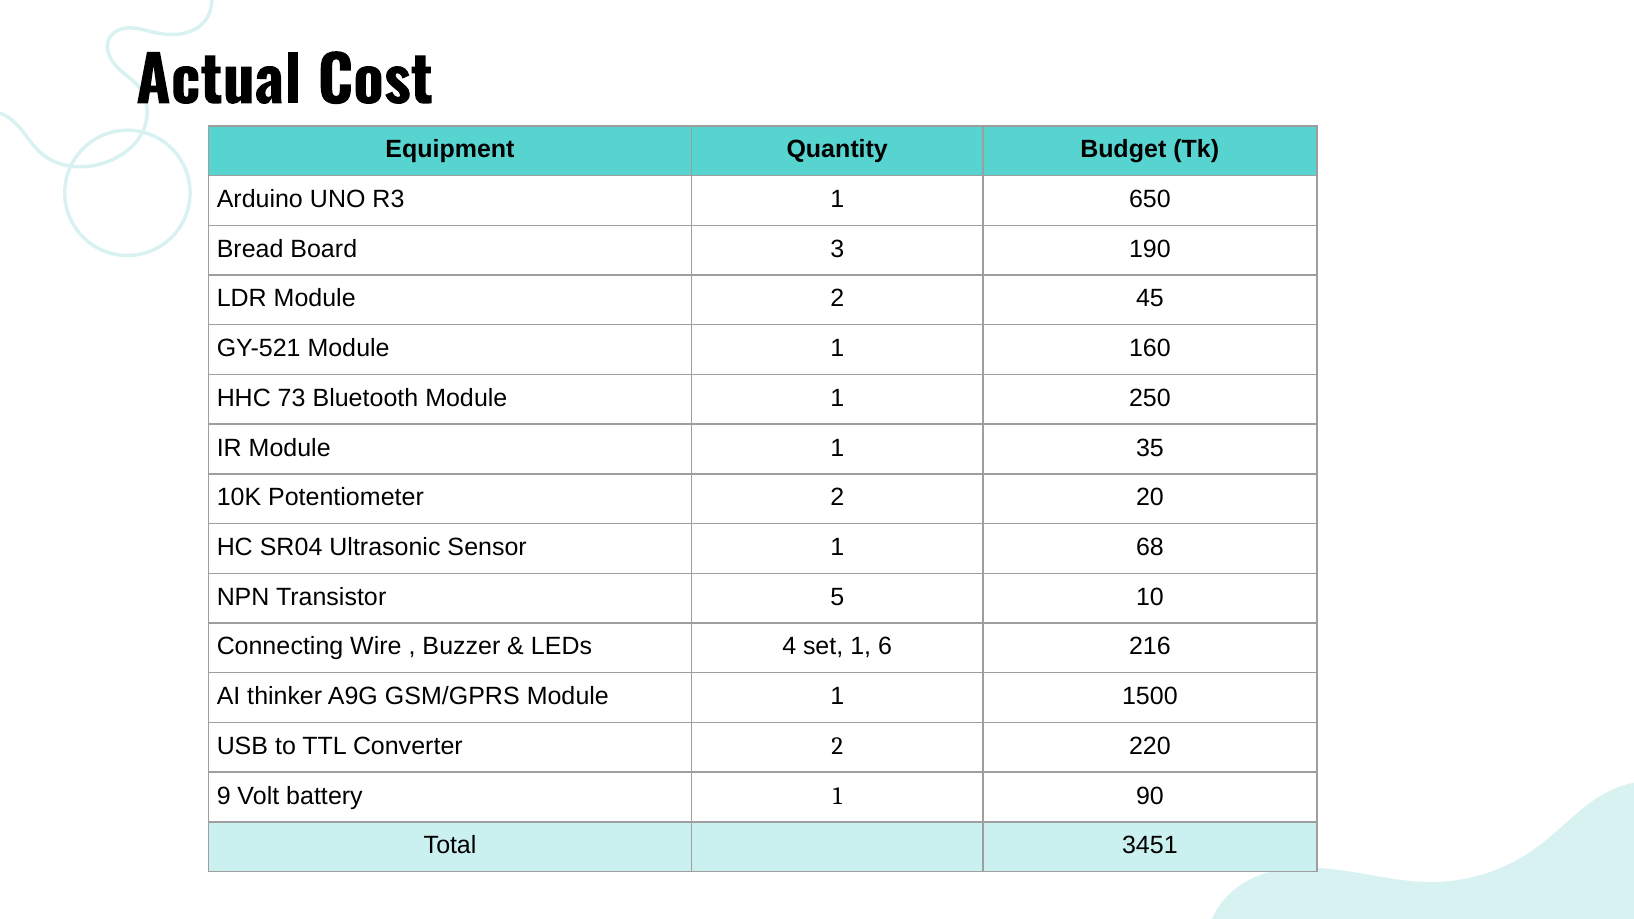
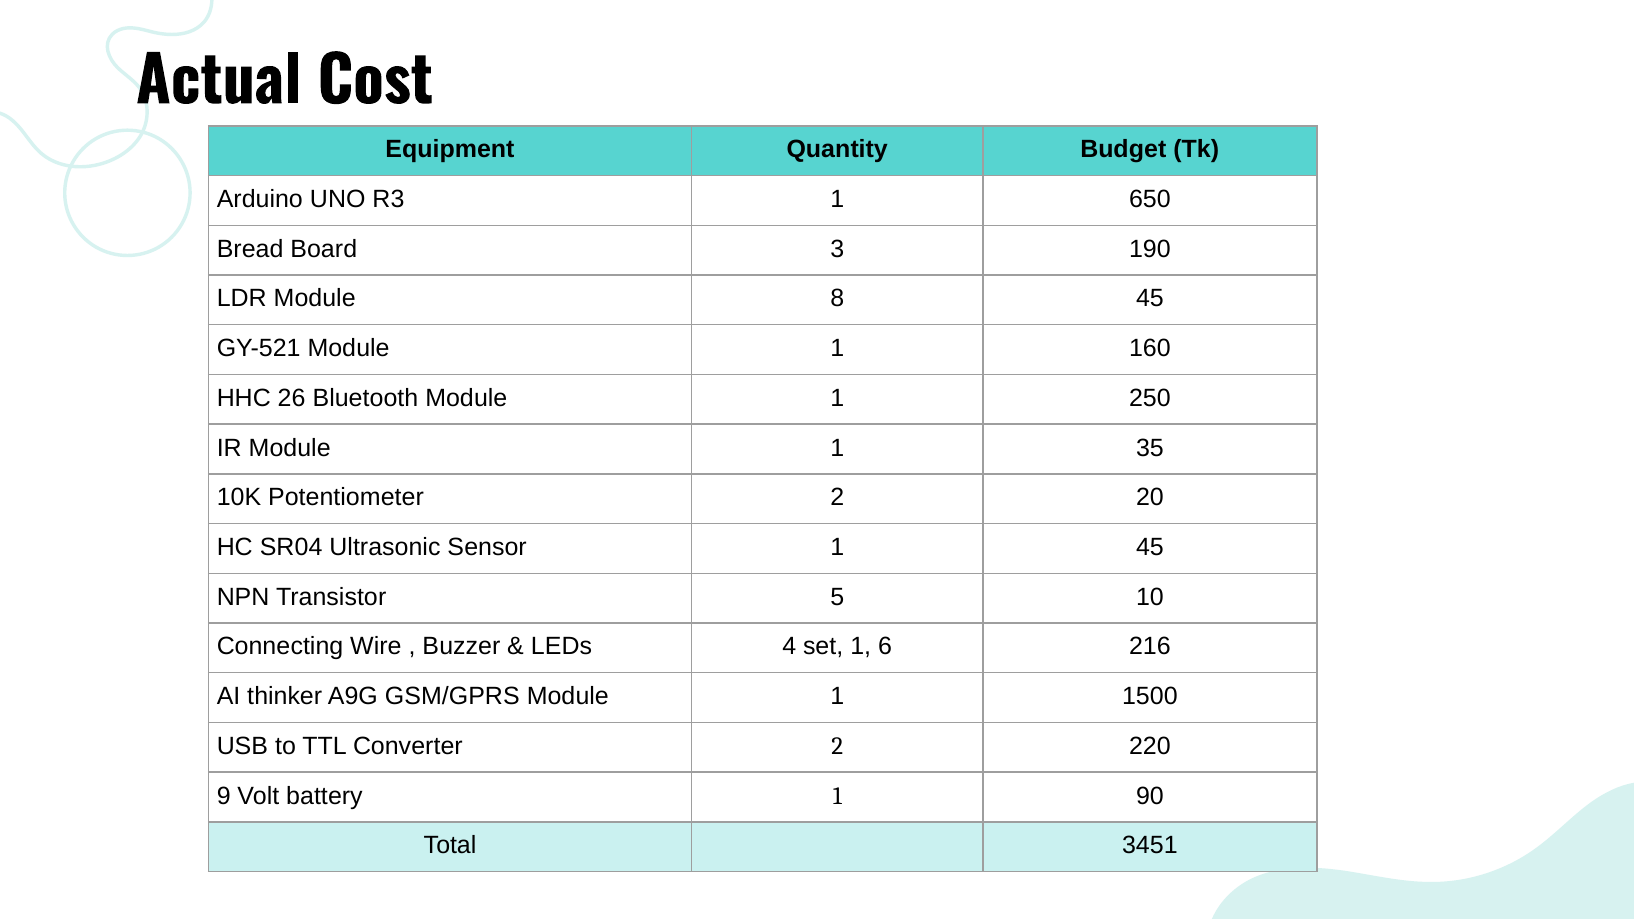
Module 2: 2 -> 8 (837, 299)
73: 73 -> 26 (292, 398)
1 68: 68 -> 45 (1150, 547)
